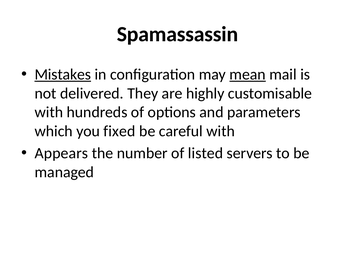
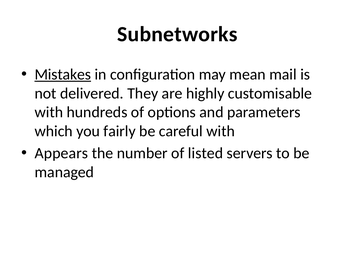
Spamassassin: Spamassassin -> Subnetworks (177, 34)
mean underline: present -> none (248, 74)
fixed: fixed -> fairly (120, 131)
